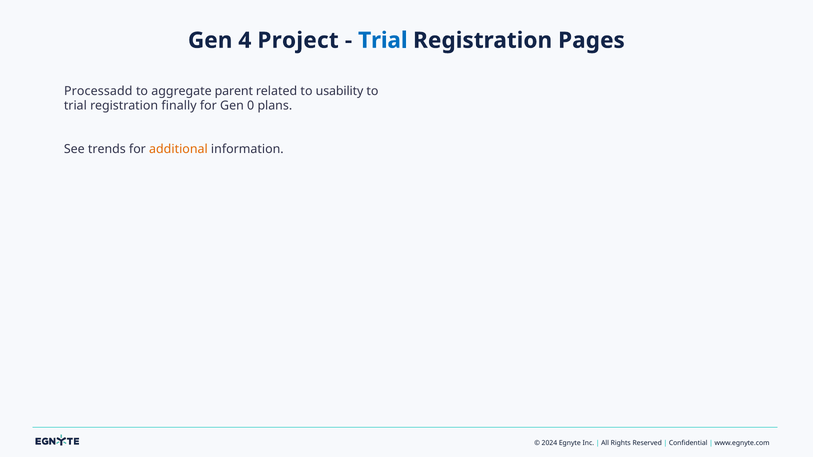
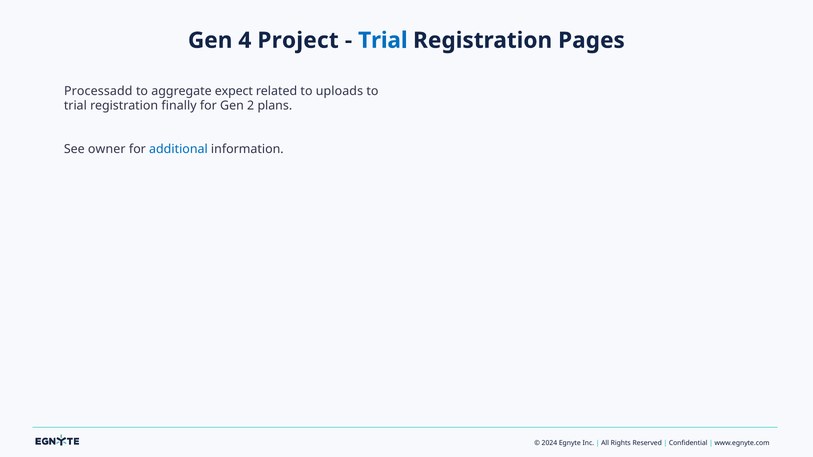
parent: parent -> expect (234, 91)
usability: usability -> uploads (339, 91)
0: 0 -> 2 (251, 106)
trends: trends -> owner (107, 149)
additional colour: orange -> blue (178, 149)
